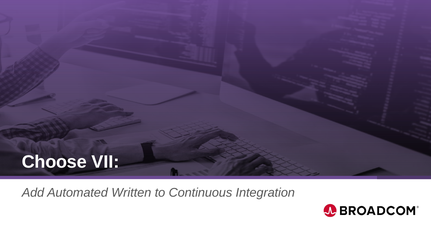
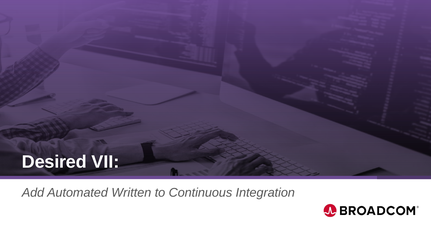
Choose: Choose -> Desired (54, 162)
